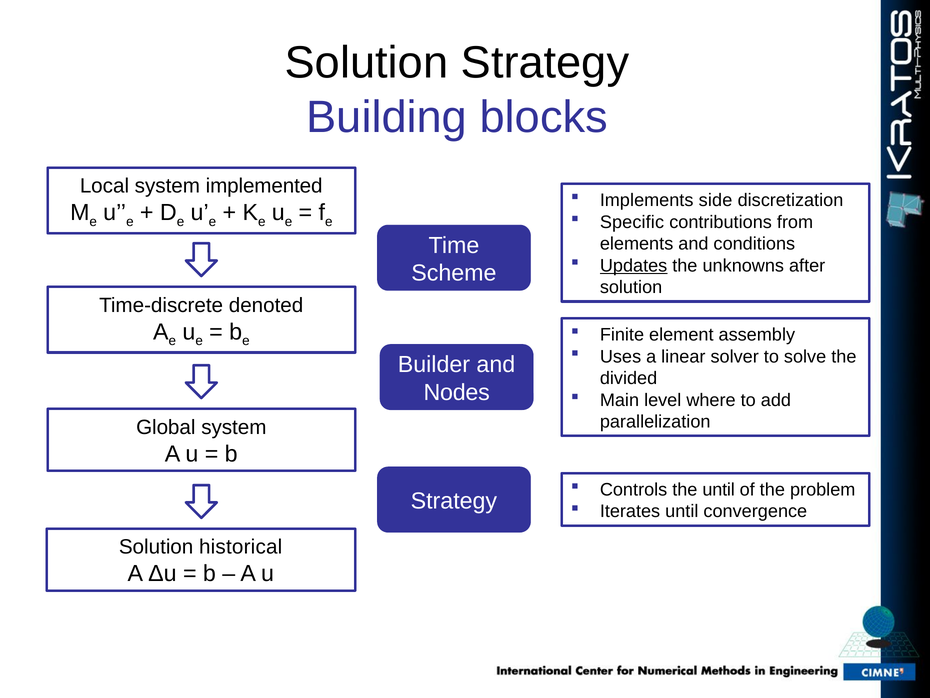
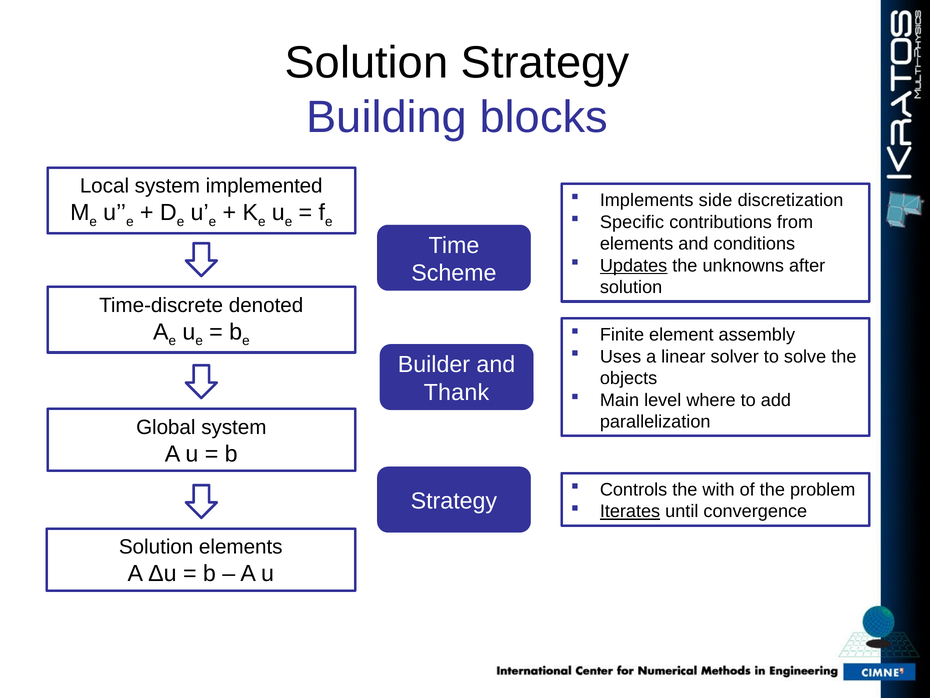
divided: divided -> objects (629, 378)
Nodes: Nodes -> Thank (456, 392)
the until: until -> with (719, 489)
Iterates underline: none -> present (630, 511)
Solution historical: historical -> elements (241, 547)
